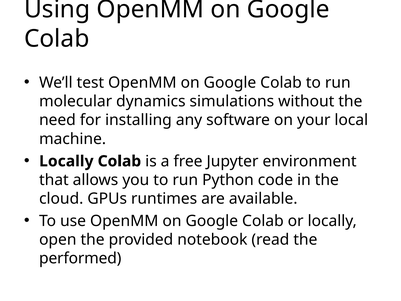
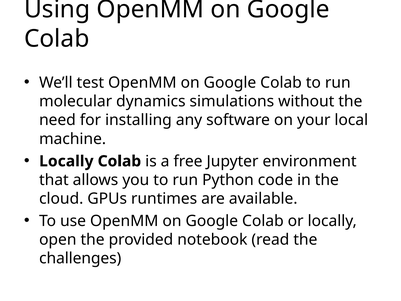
performed: performed -> challenges (80, 258)
